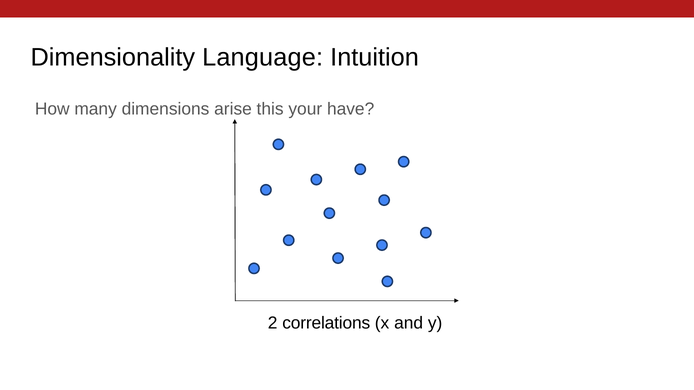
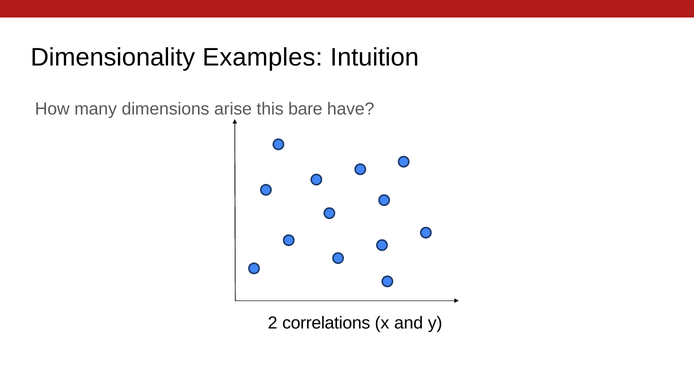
Language: Language -> Examples (263, 58)
your: your -> bare (305, 109)
